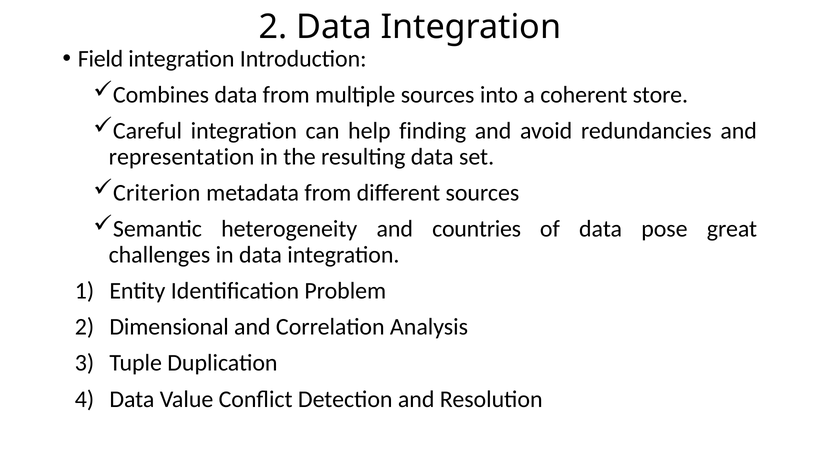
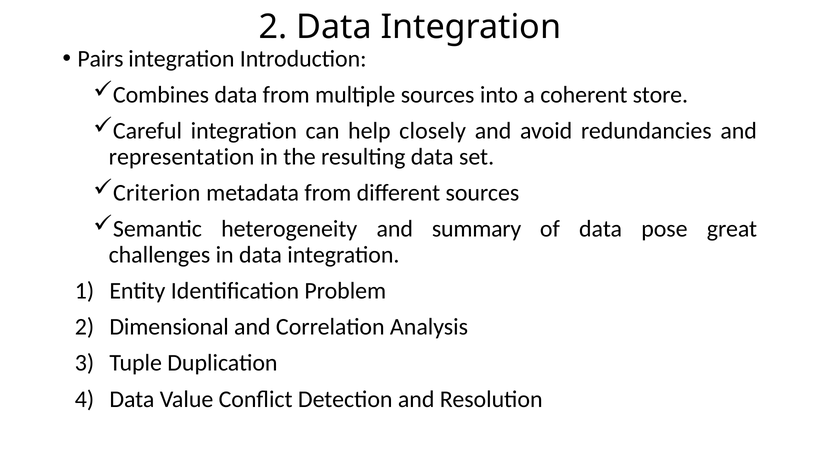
Field: Field -> Pairs (100, 59)
finding: finding -> closely (433, 131)
countries: countries -> summary (477, 229)
